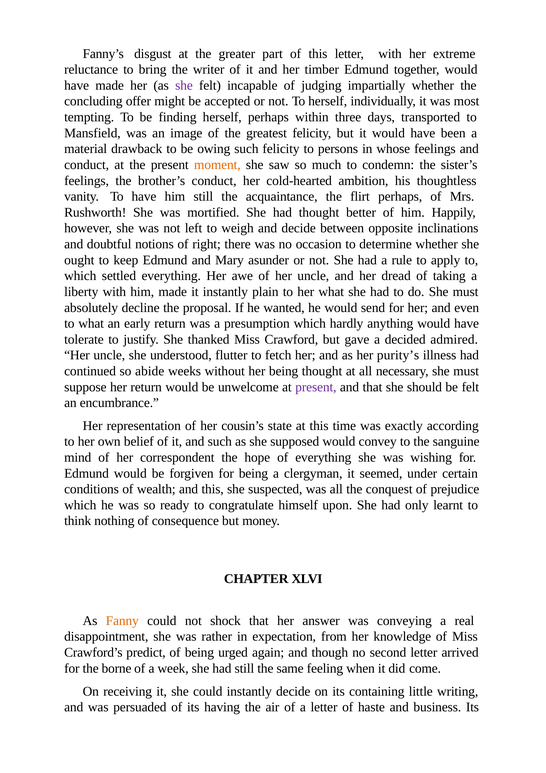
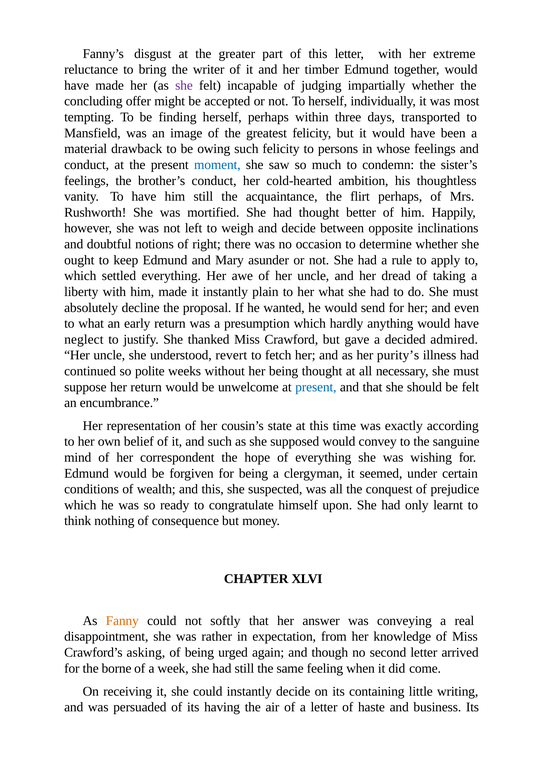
moment colour: orange -> blue (217, 165)
tolerate: tolerate -> neglect (84, 339)
flutter: flutter -> revert (231, 355)
abide: abide -> polite (150, 371)
present colour: purple -> blue (316, 387)
shock: shock -> softly (225, 620)
predict: predict -> asking (146, 652)
